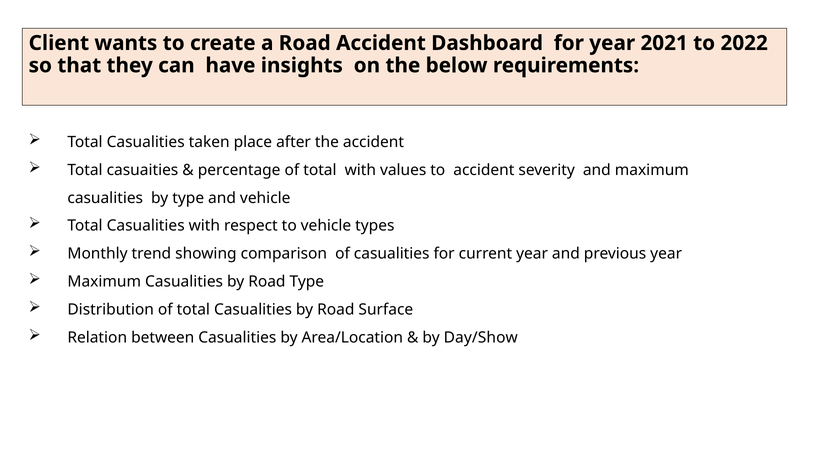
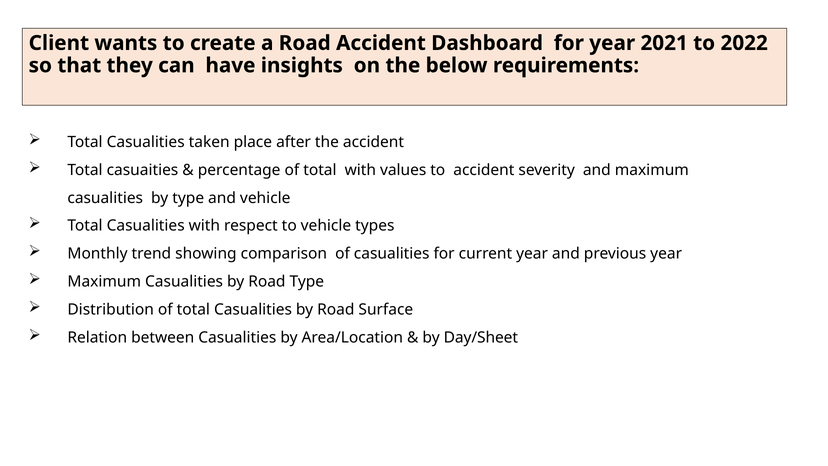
Day/Show: Day/Show -> Day/Sheet (481, 337)
